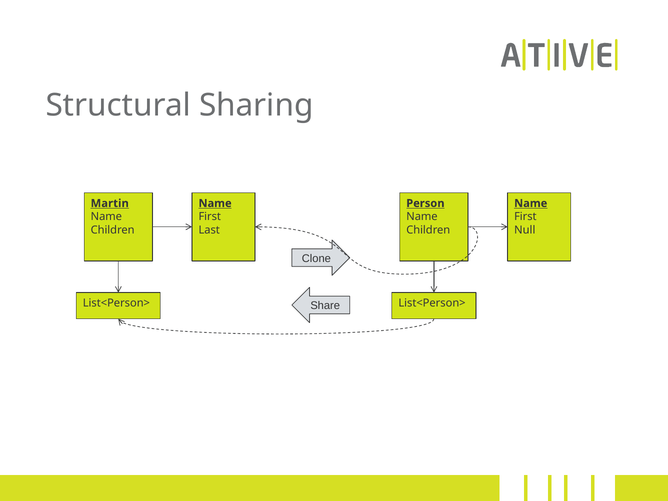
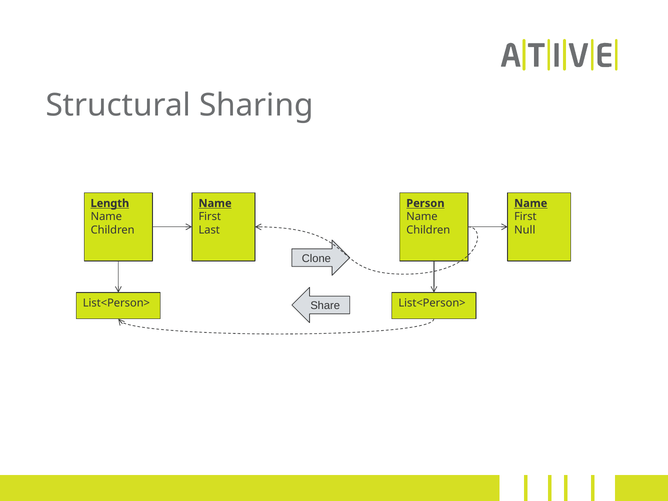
Martin: Martin -> Length (110, 203)
